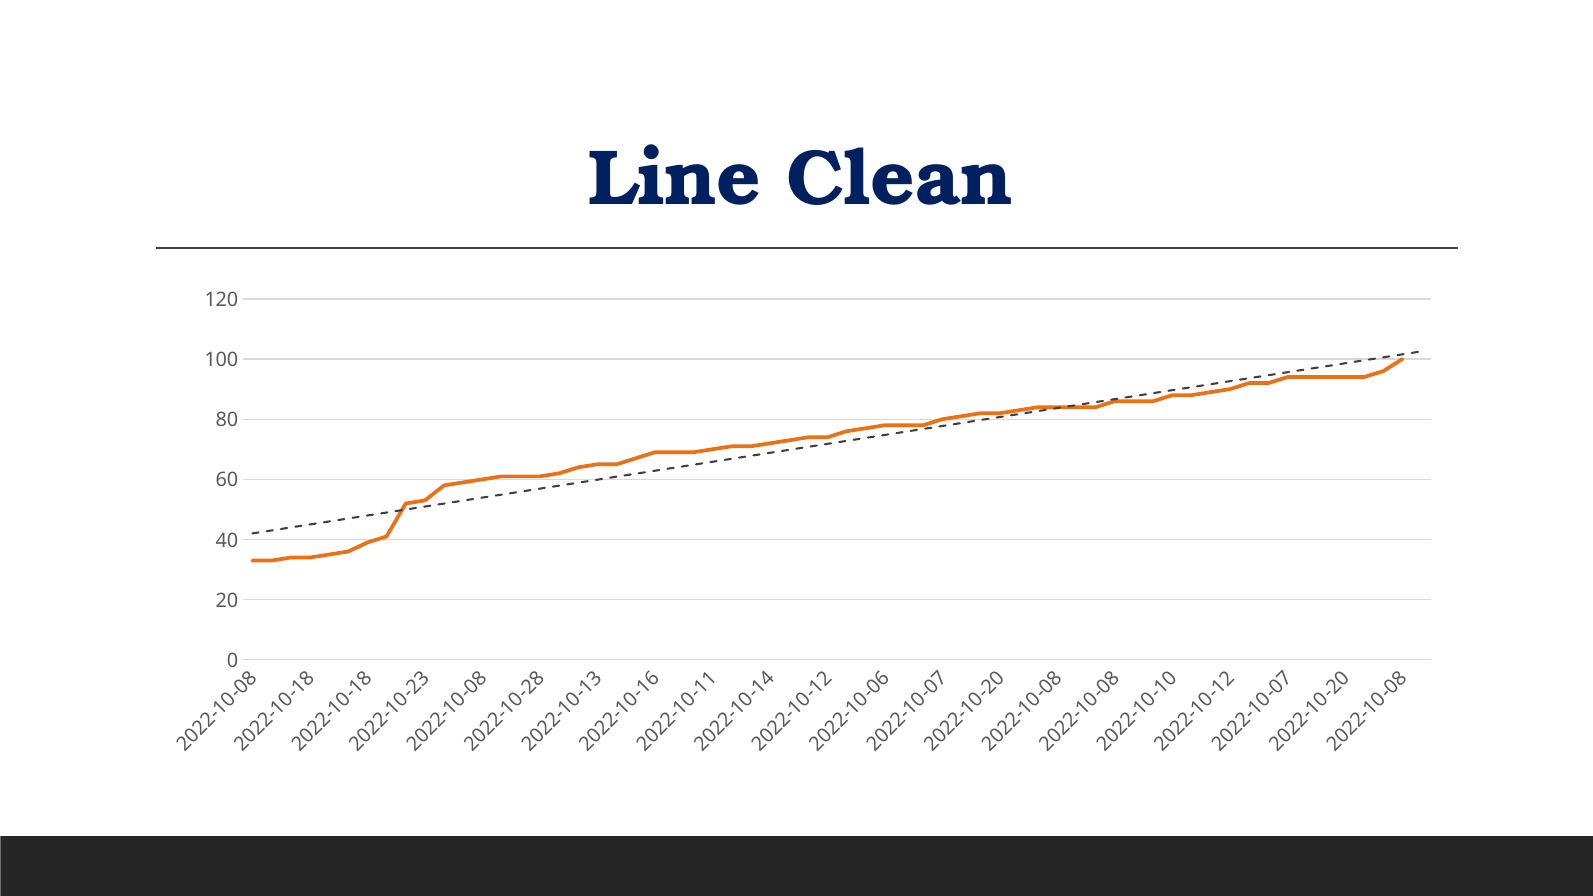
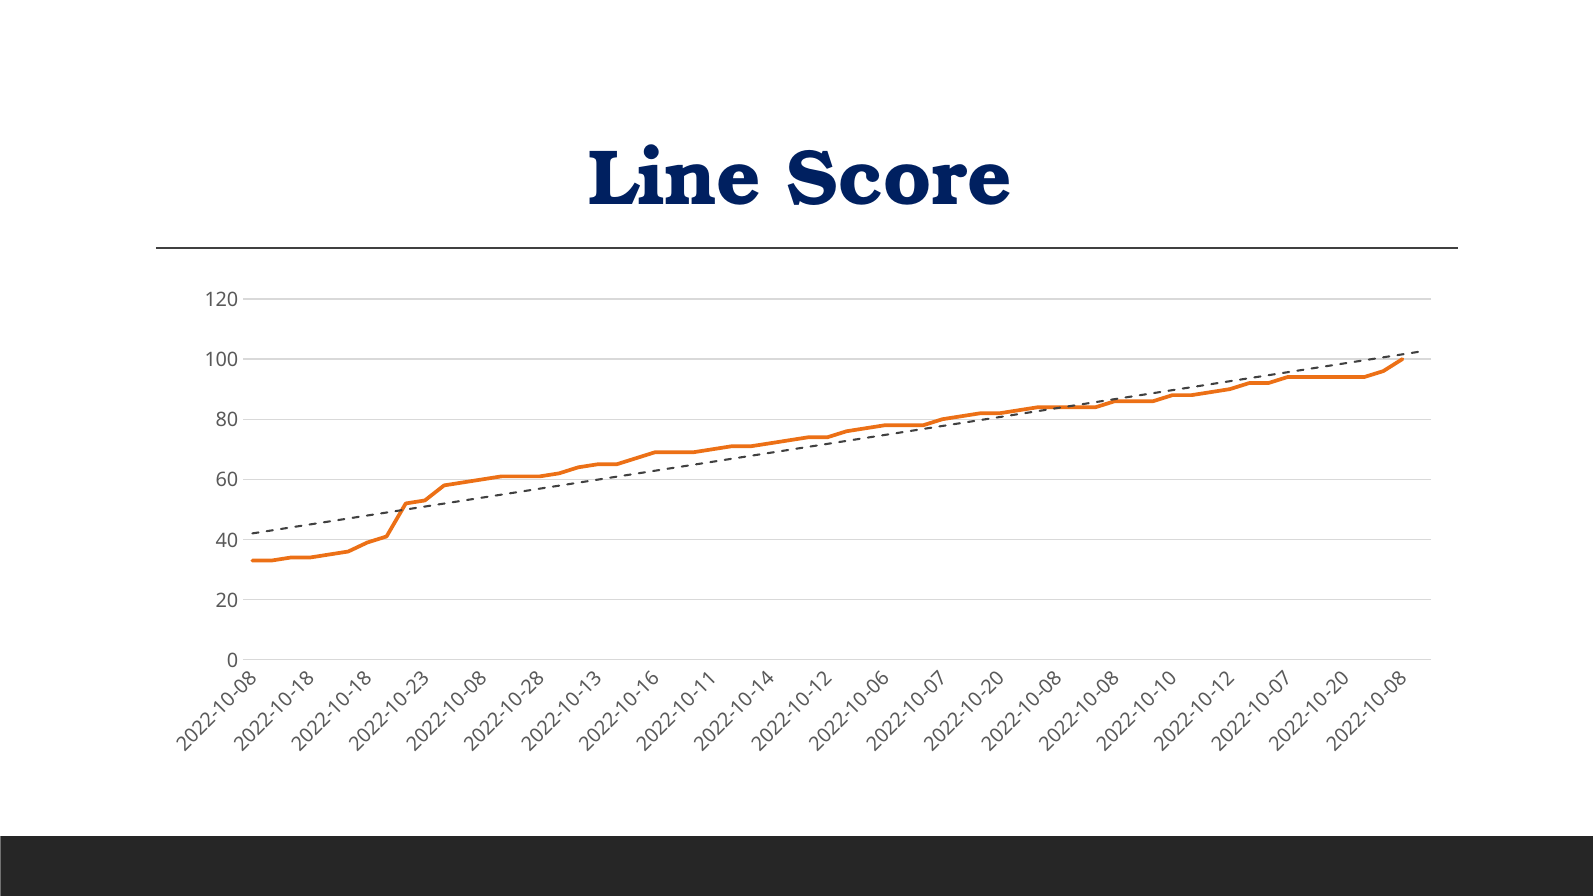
Clean: Clean -> Score (900, 178)
